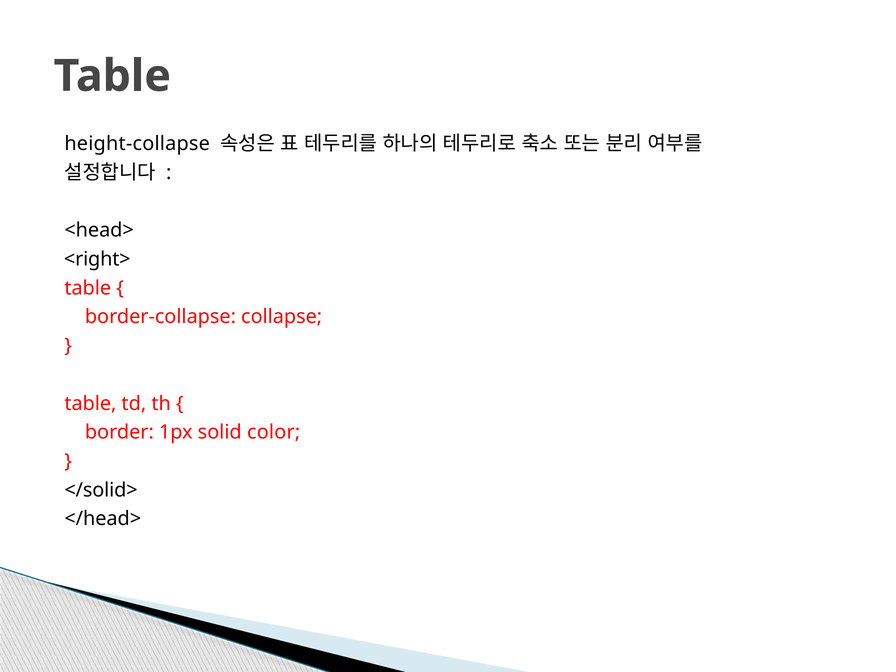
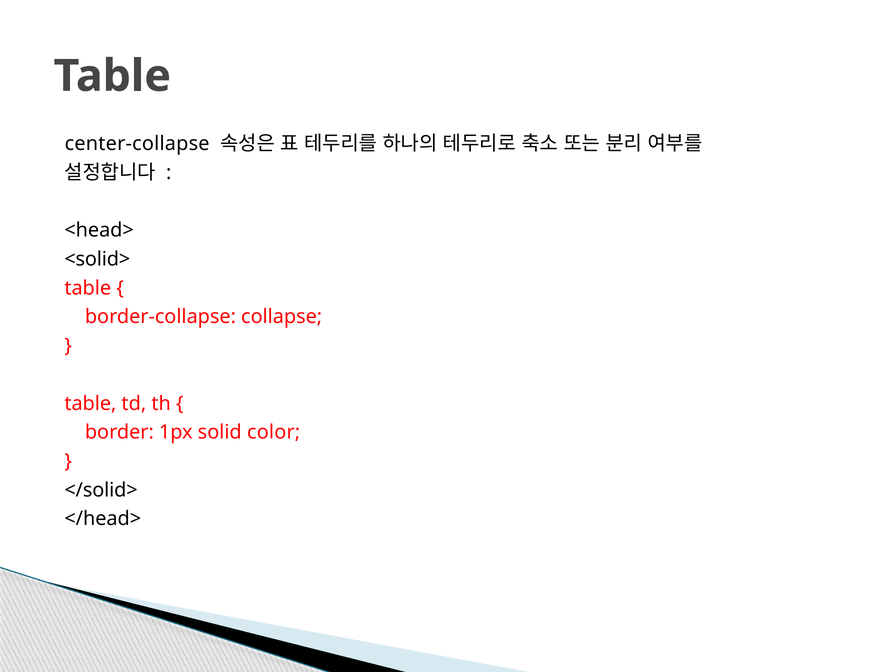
height-collapse: height-collapse -> center-collapse (137, 144)
<right>: <right> -> <solid> (97, 259)
